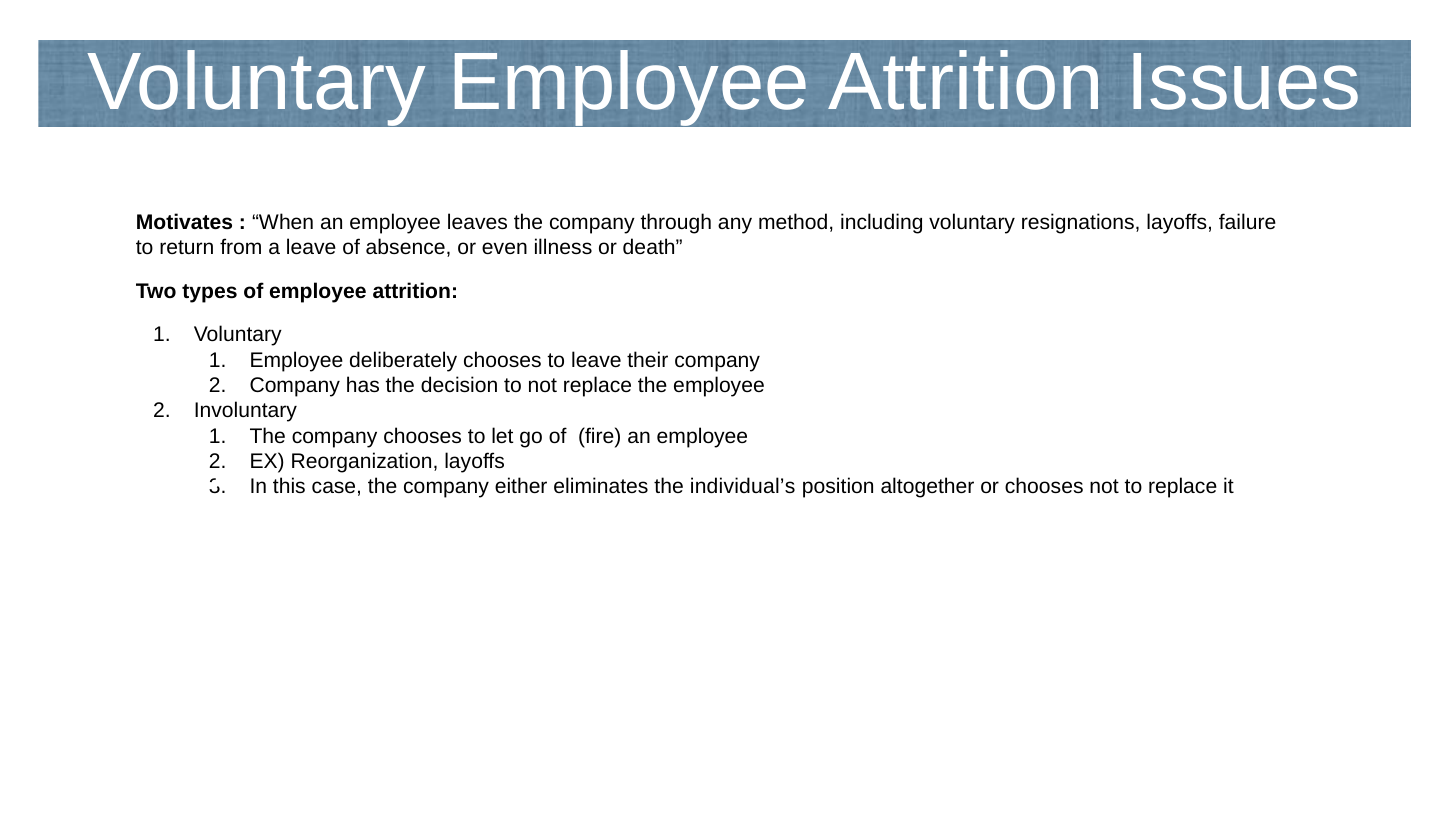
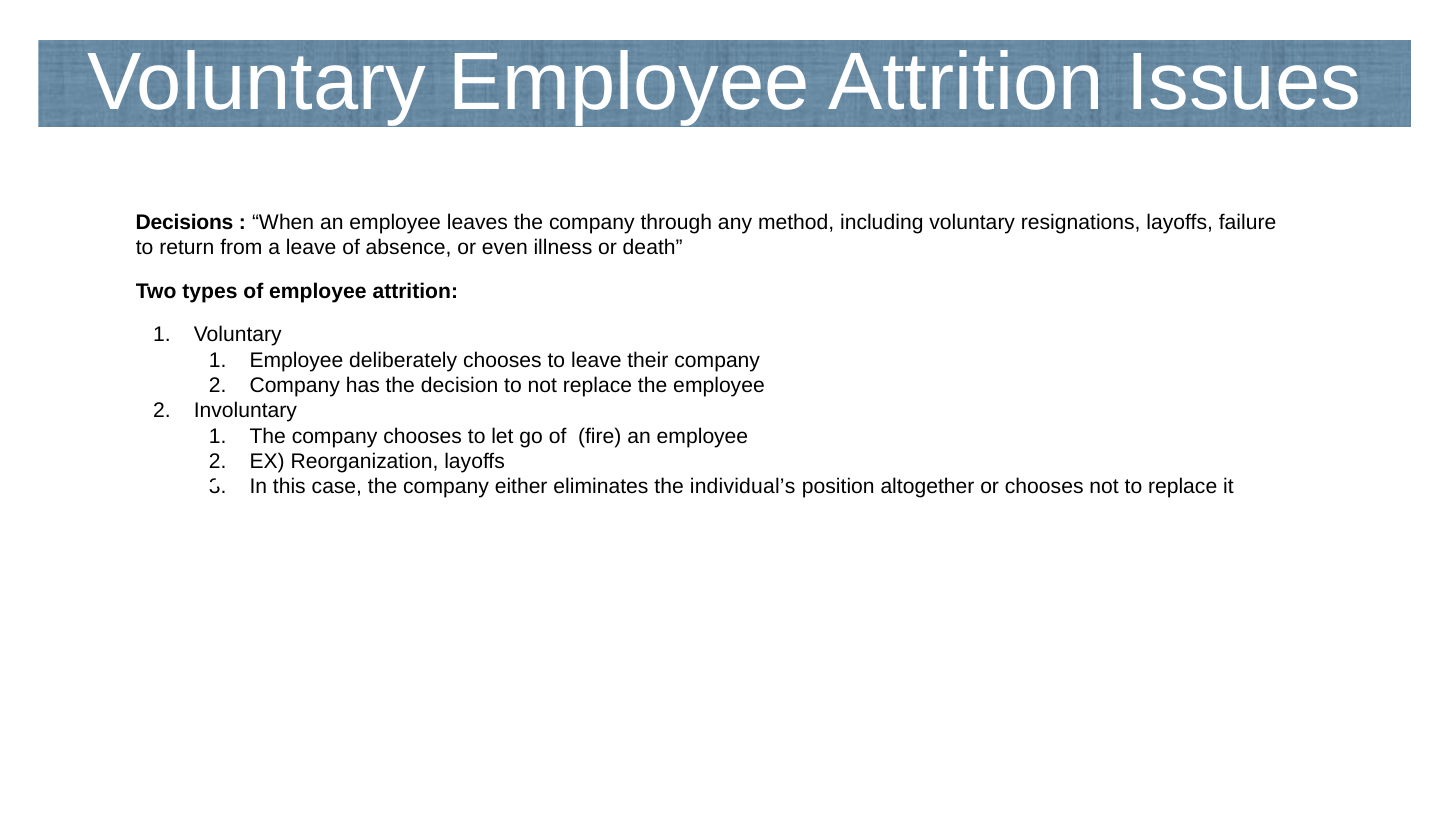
Motivates: Motivates -> Decisions (185, 222)
